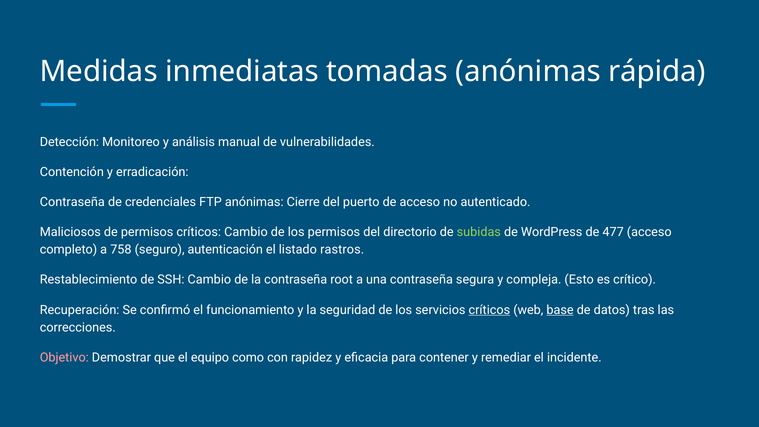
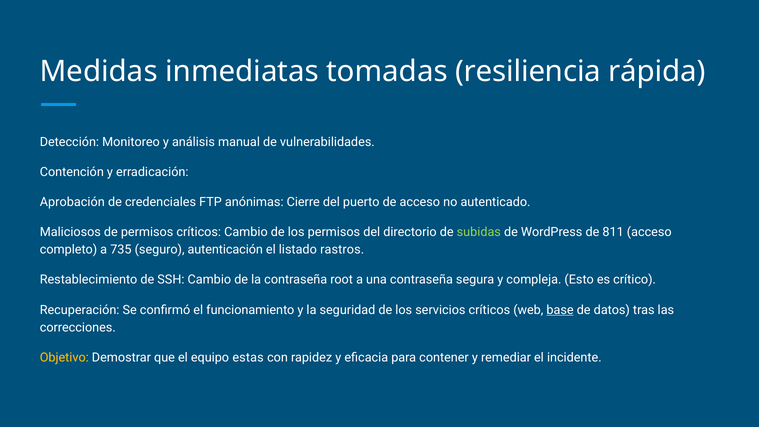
tomadas anónimas: anónimas -> resiliencia (528, 72)
Contraseña: Contraseña -> Aprobación (72, 202)
477: 477 -> 811 (613, 232)
758: 758 -> 735 (121, 250)
críticos underline: present -> none (489, 310)
Objetivo colour: pink -> yellow (64, 357)
como: como -> estas (248, 357)
